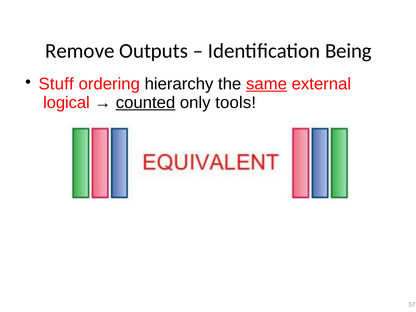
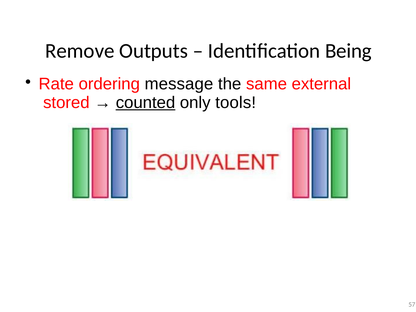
Stuff: Stuff -> Rate (56, 84)
hierarchy: hierarchy -> message (179, 84)
same underline: present -> none (267, 84)
logical: logical -> stored (66, 103)
